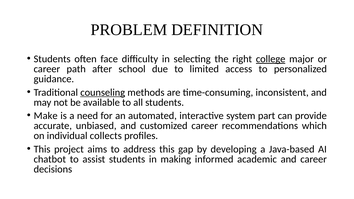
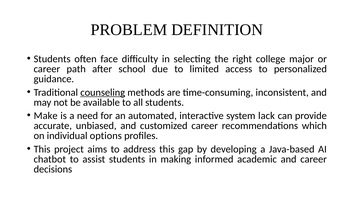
college underline: present -> none (271, 59)
part: part -> lack (266, 116)
collects: collects -> options (106, 136)
